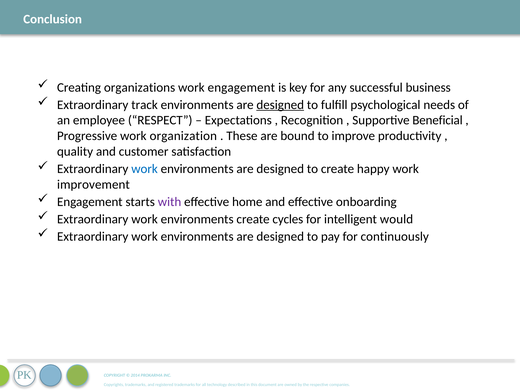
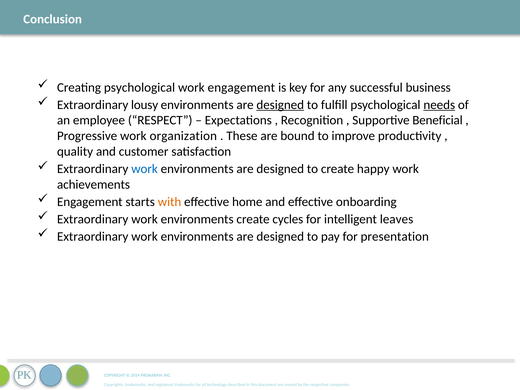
Creating organizations: organizations -> psychological (140, 87)
track: track -> lousy (145, 105)
needs underline: none -> present (439, 105)
improvement: improvement -> achievements (94, 184)
with colour: purple -> orange (170, 202)
would: would -> leaves (397, 219)
continuously: continuously -> presentation (395, 236)
